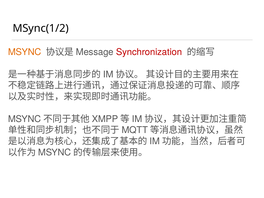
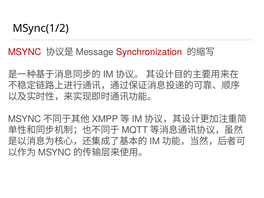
MSYNC colour: orange -> red (25, 52)
